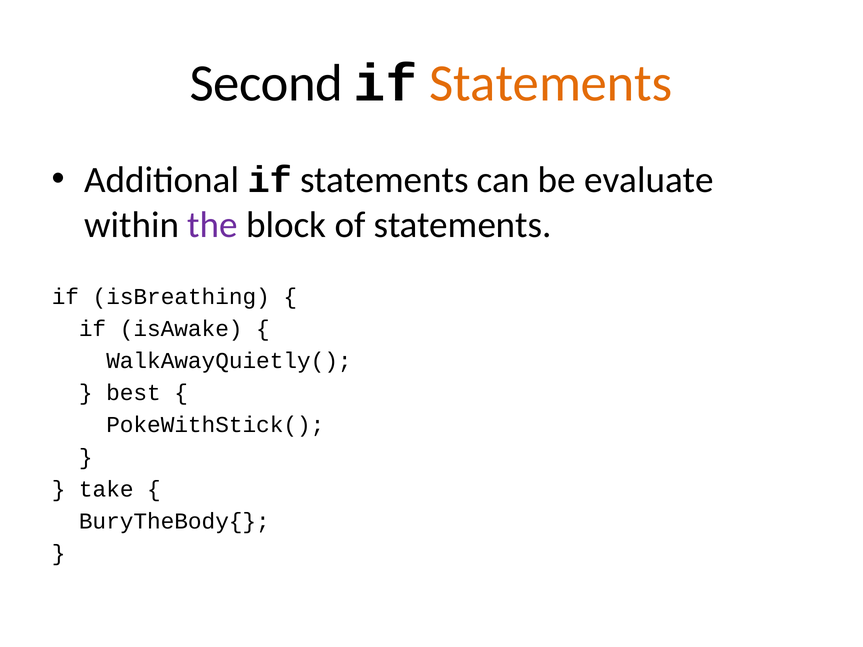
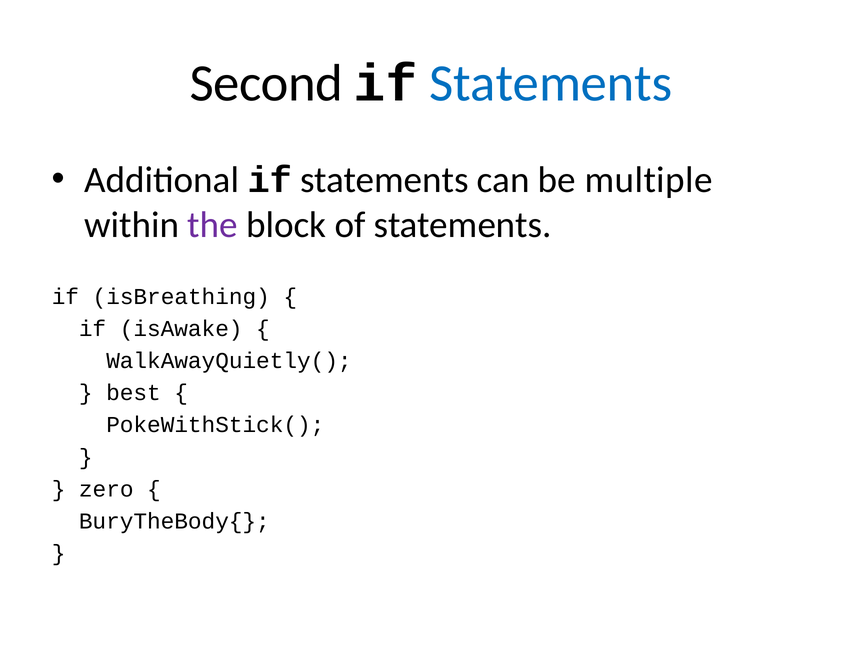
Statements colour: orange -> blue (551, 84)
evaluate: evaluate -> multiple (649, 180)
take: take -> zero (106, 489)
